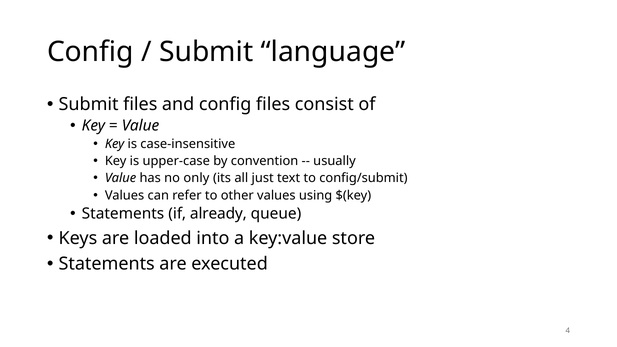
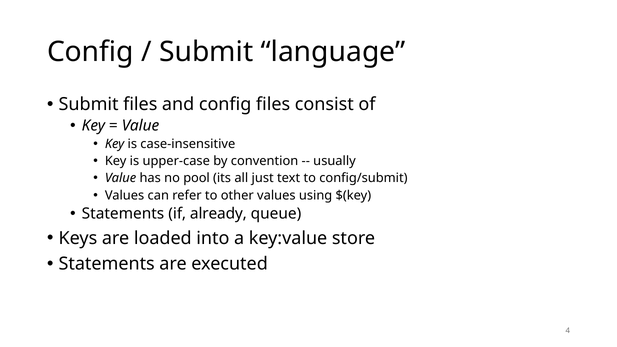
only: only -> pool (197, 178)
